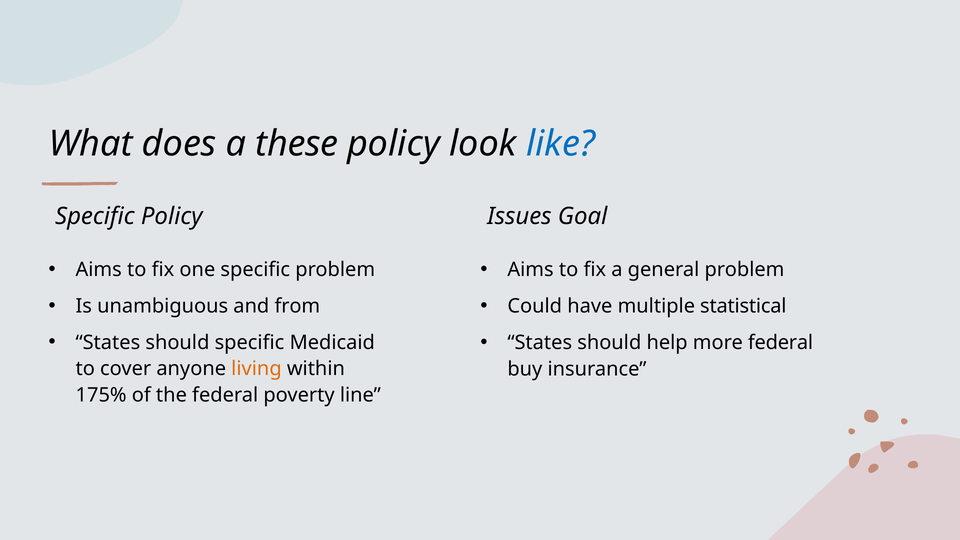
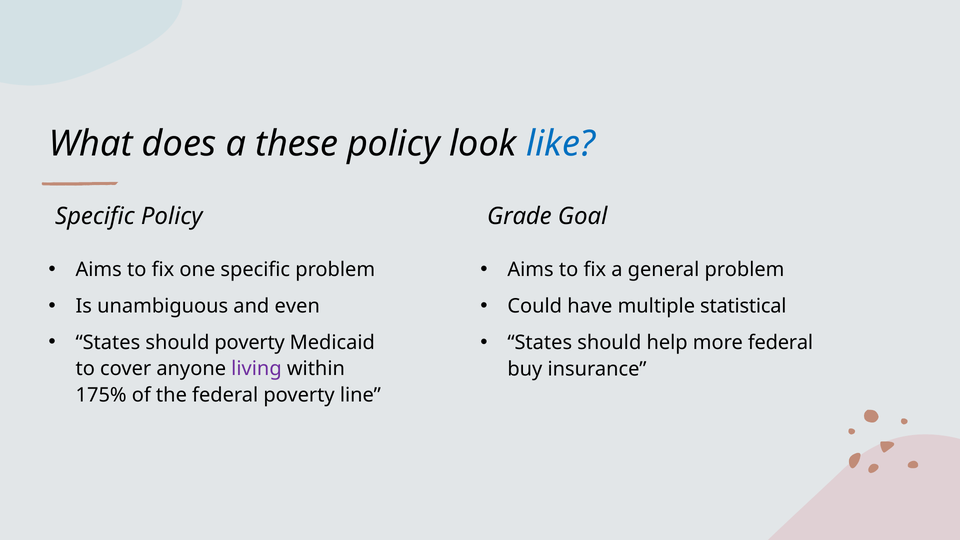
Issues: Issues -> Grade (519, 216)
from: from -> even (297, 306)
should specific: specific -> poverty (250, 342)
living colour: orange -> purple (256, 369)
